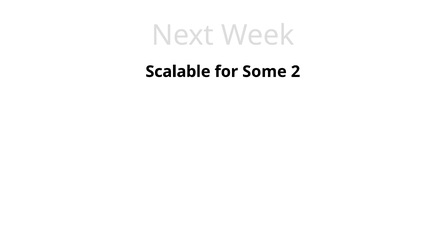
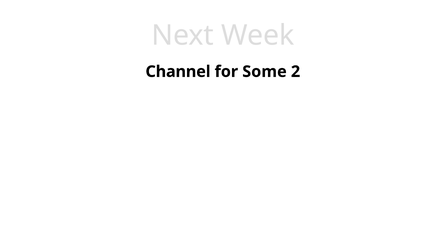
Scalable: Scalable -> Channel (178, 72)
